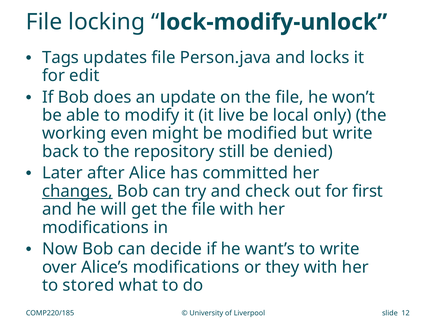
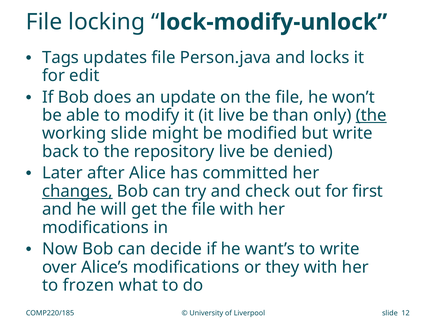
local: local -> than (291, 115)
the underline: none -> present (371, 115)
working even: even -> slide (129, 133)
repository still: still -> live (232, 152)
stored: stored -> frozen (89, 285)
